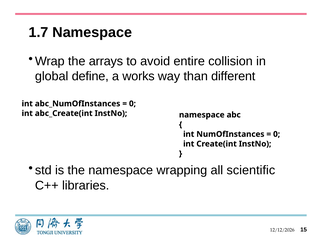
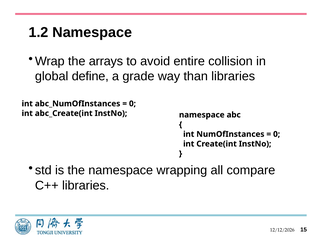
1.7: 1.7 -> 1.2 (38, 32)
works: works -> grade (138, 76)
than different: different -> libraries (233, 76)
scientific: scientific -> compare (251, 170)
